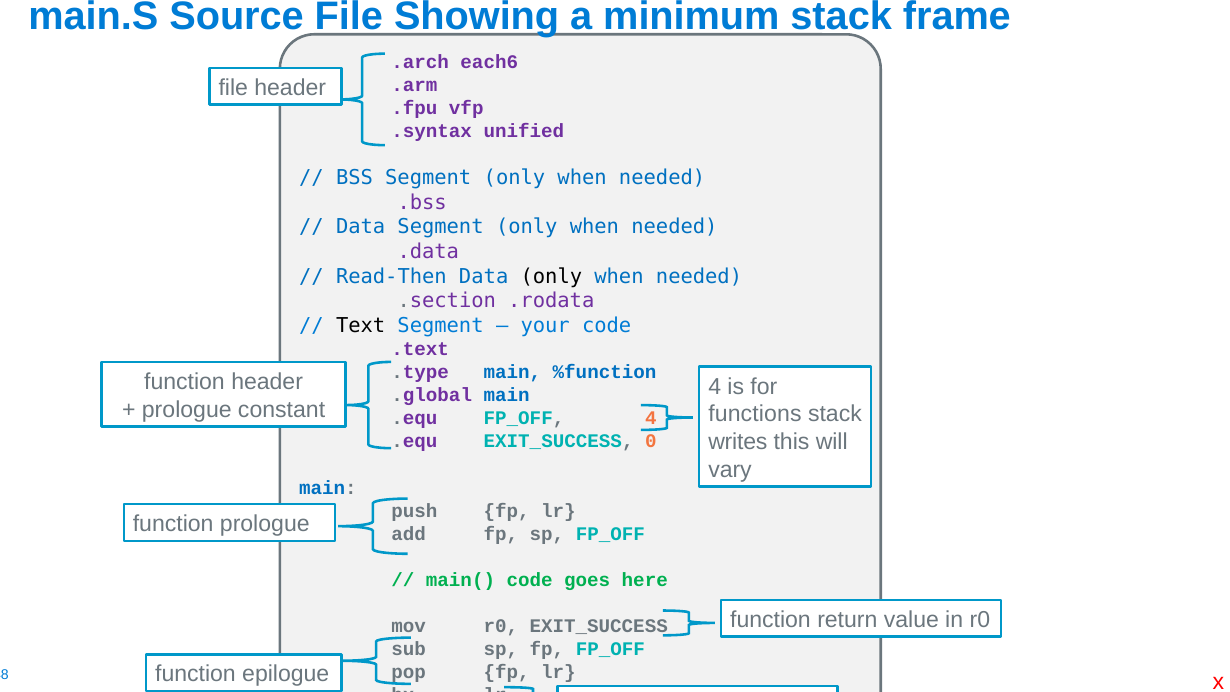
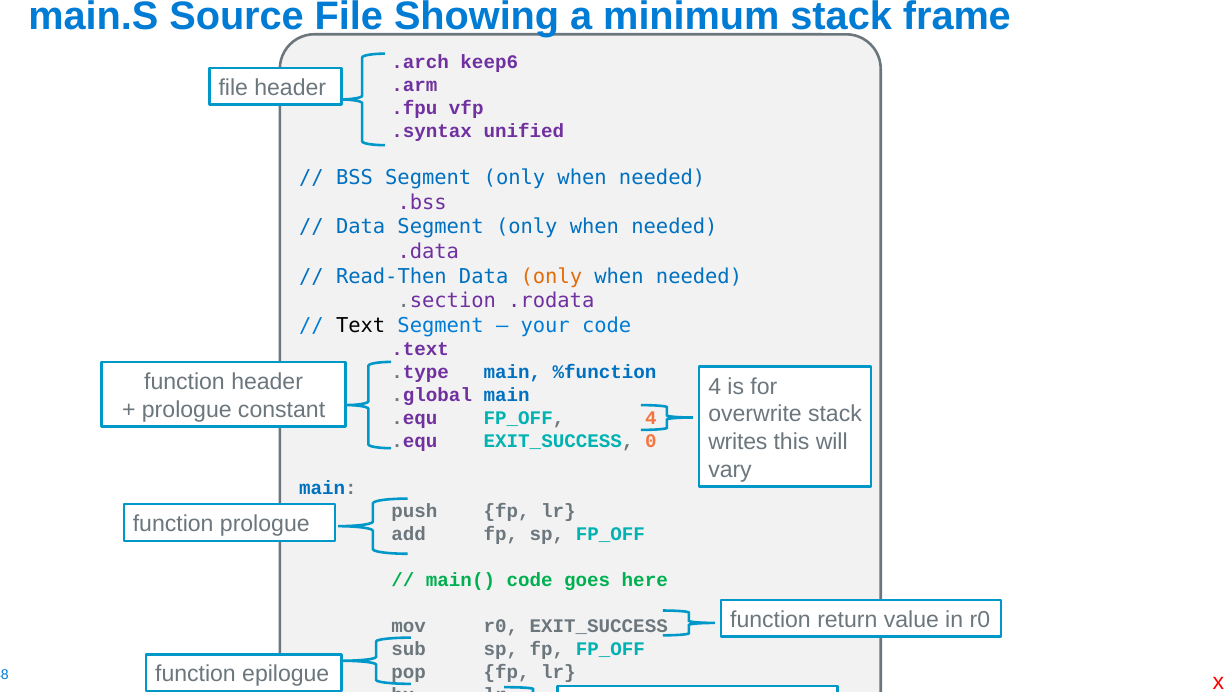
each6: each6 -> keep6 (489, 62)
only colour: black -> orange (551, 276)
functions: functions -> overwrite (755, 414)
